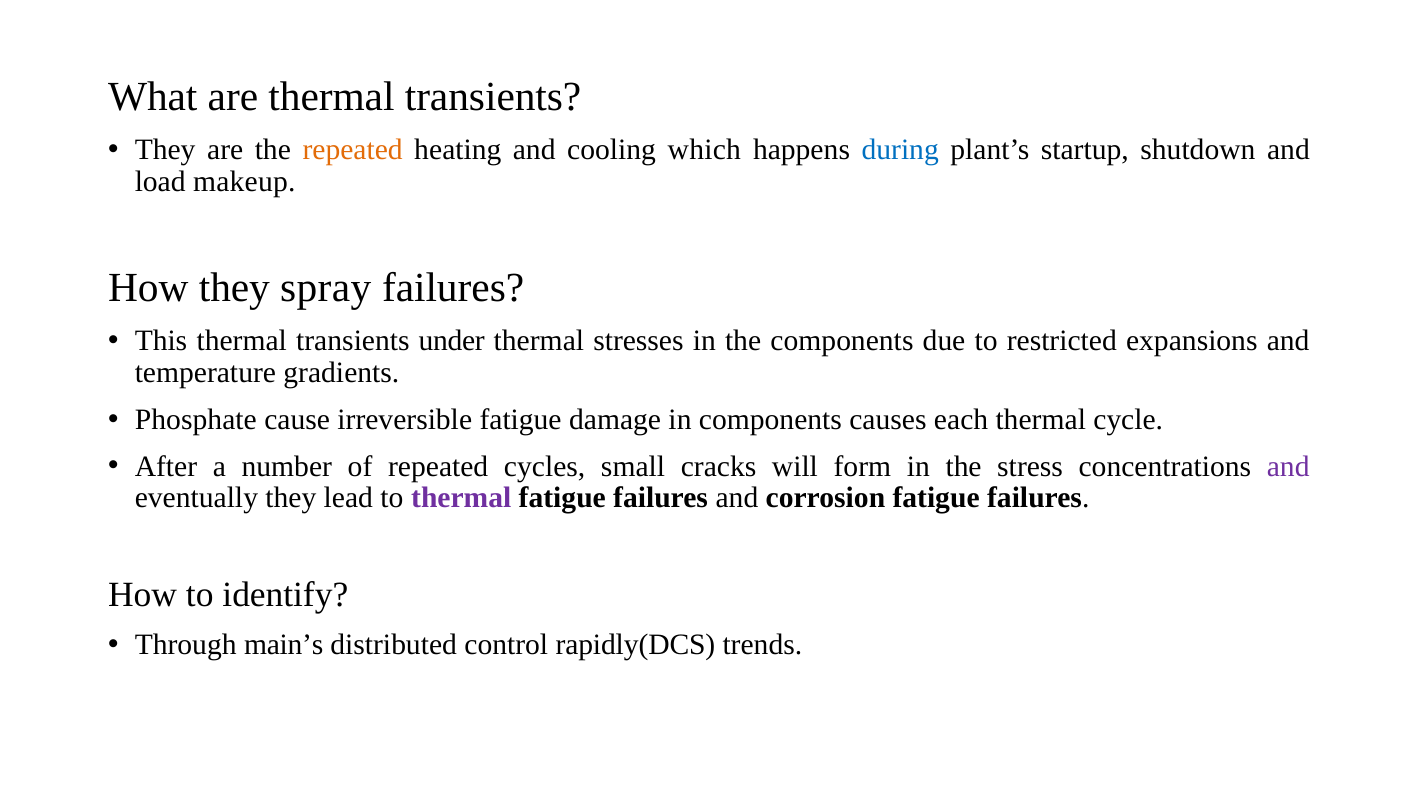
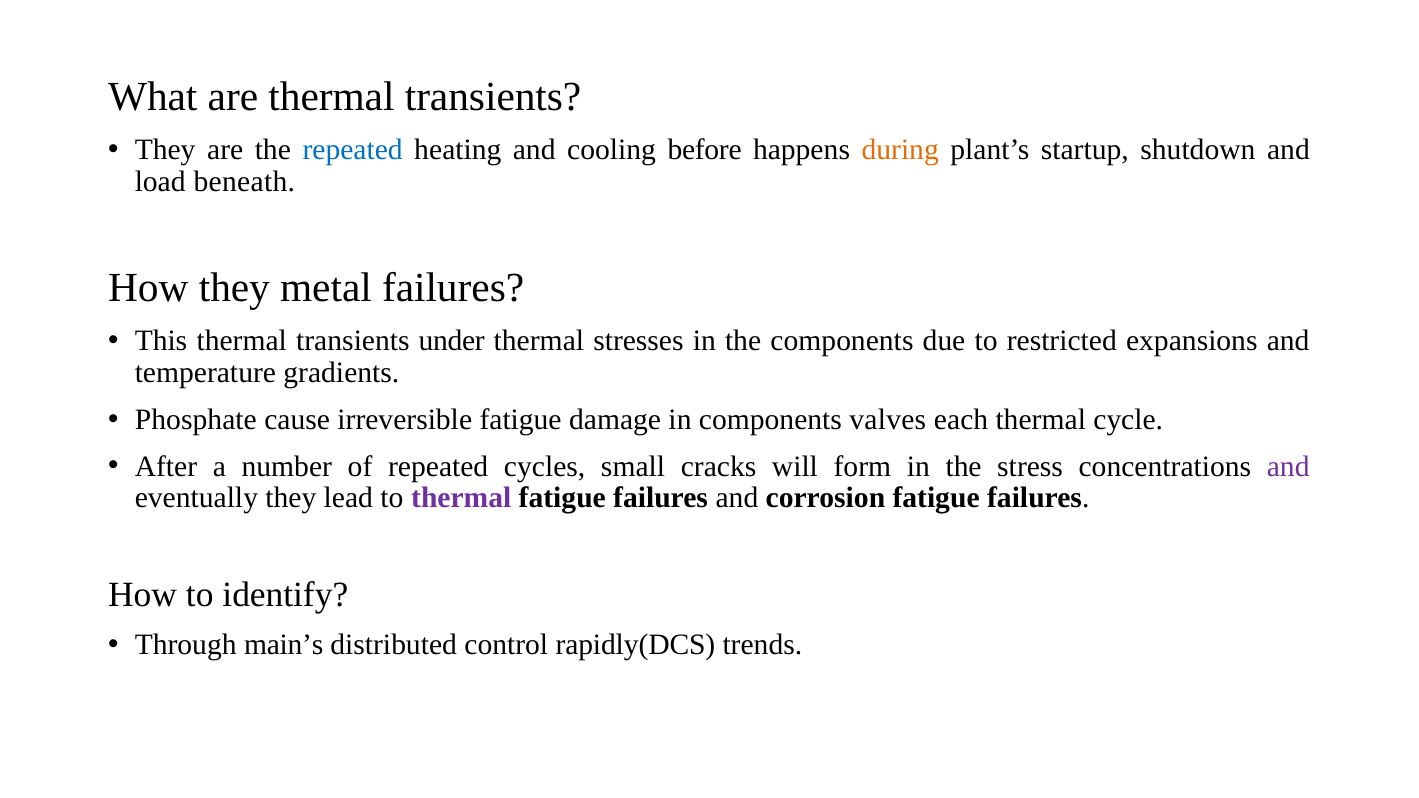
repeated colour: orange -> blue (353, 150)
which: which -> before (705, 150)
during colour: blue -> orange (900, 150)
makeup: makeup -> beneath (244, 182)
spray: spray -> metal (326, 288)
causes: causes -> valves (888, 420)
